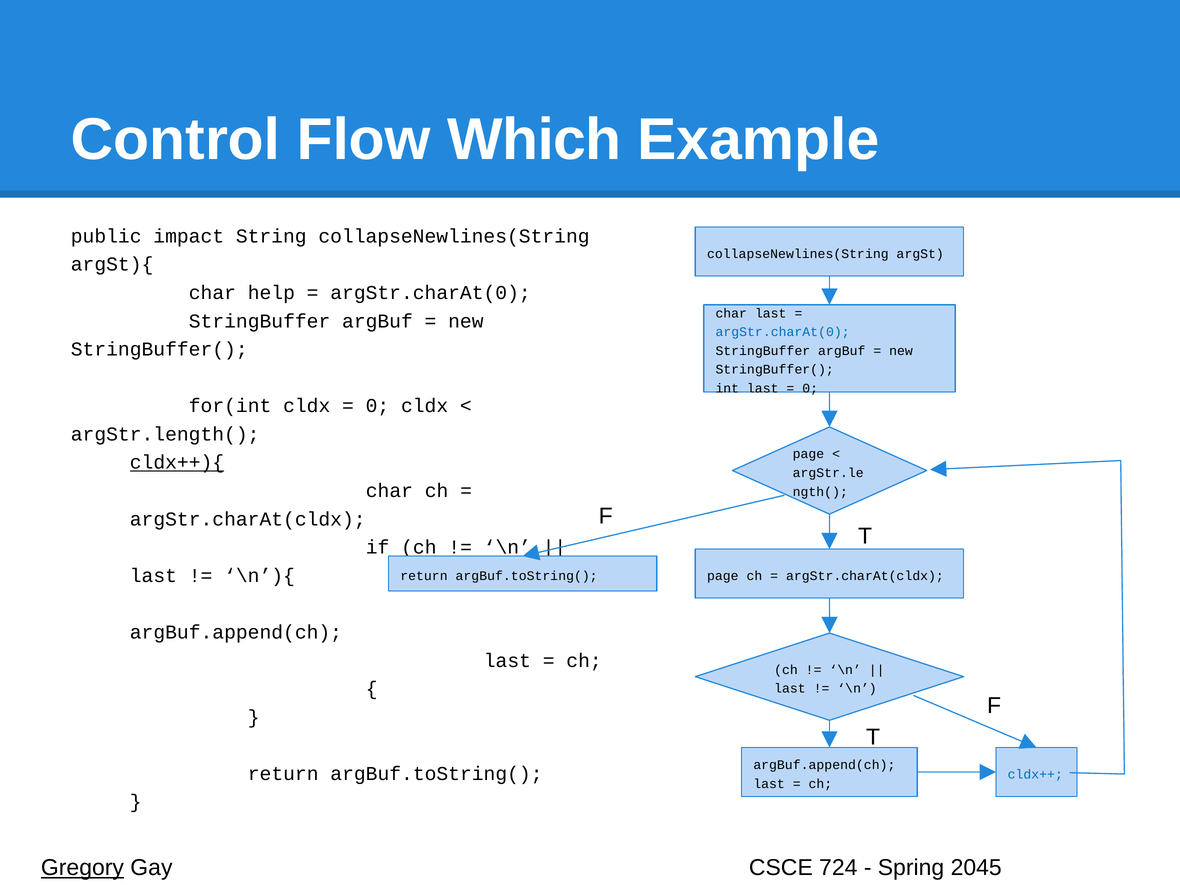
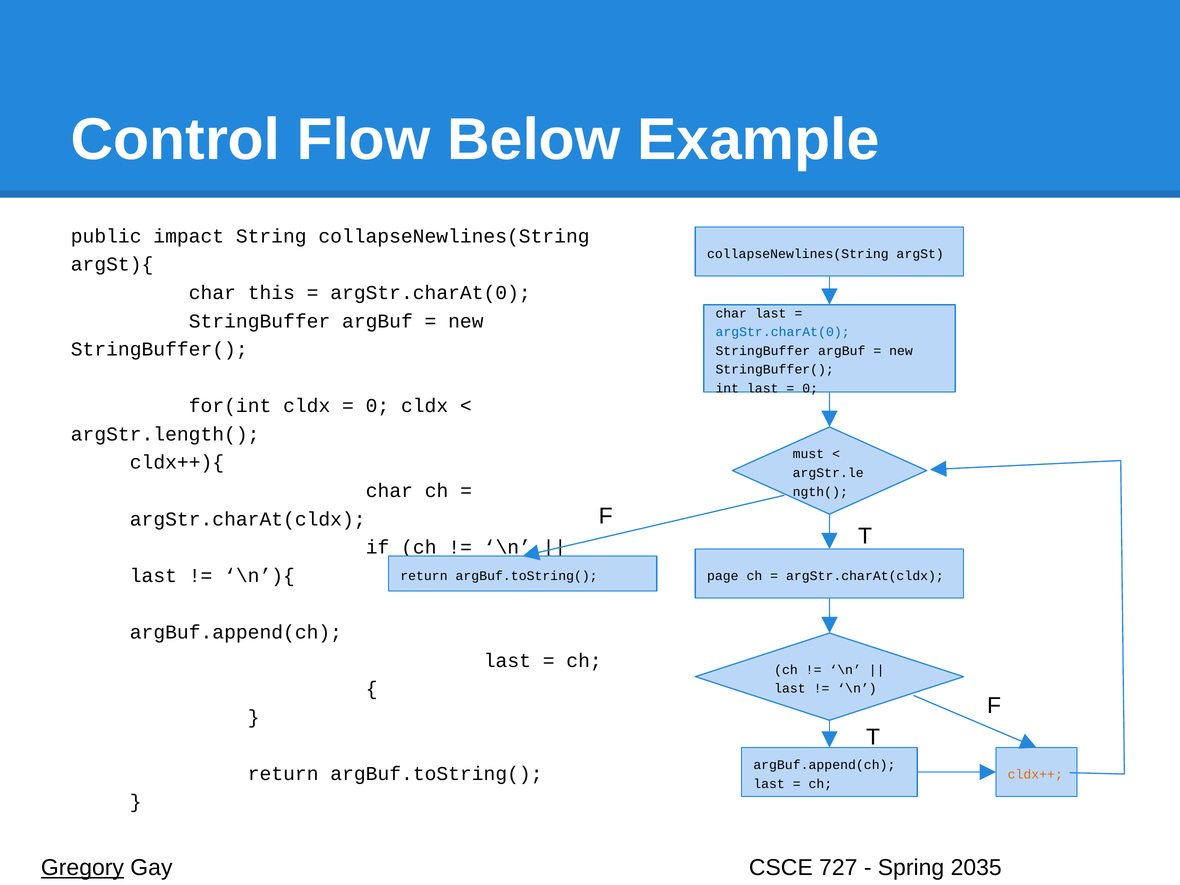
Which: Which -> Below (534, 140)
help: help -> this (271, 293)
page: page -> must (808, 454)
cldx++){ underline: present -> none (177, 462)
cldx++ colour: blue -> orange (1035, 775)
724: 724 -> 727 (838, 868)
2045: 2045 -> 2035 (976, 868)
